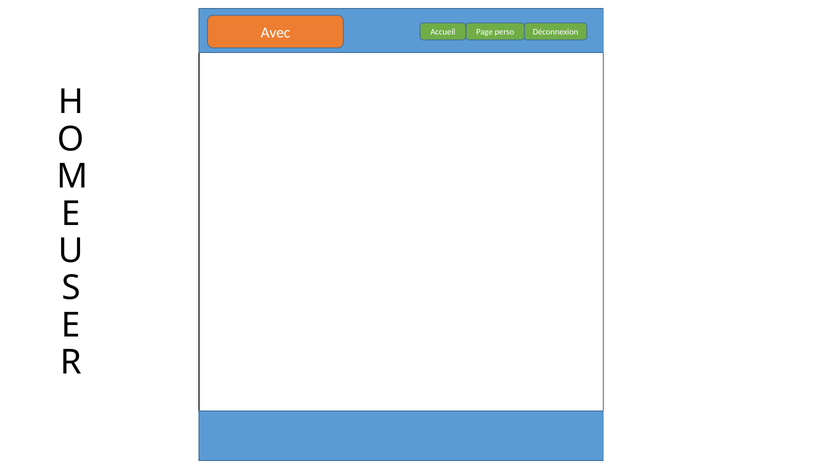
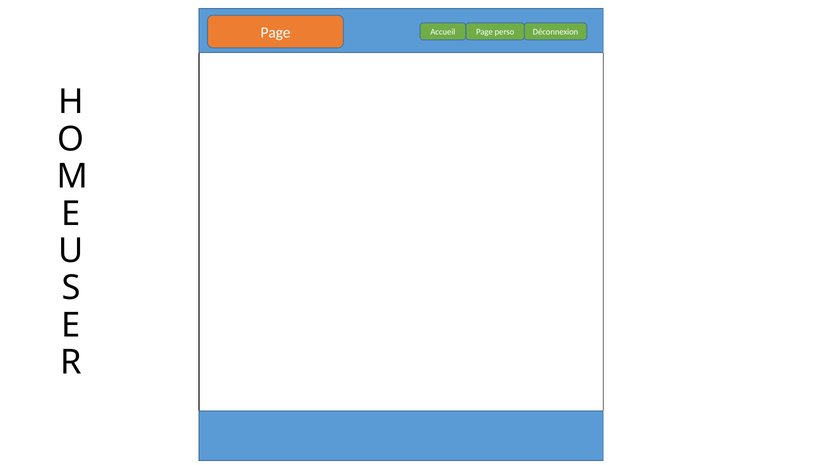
Avec: Avec -> Page (276, 33)
